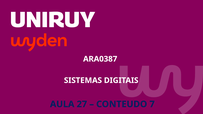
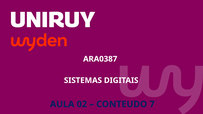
27: 27 -> 02 (82, 104)
